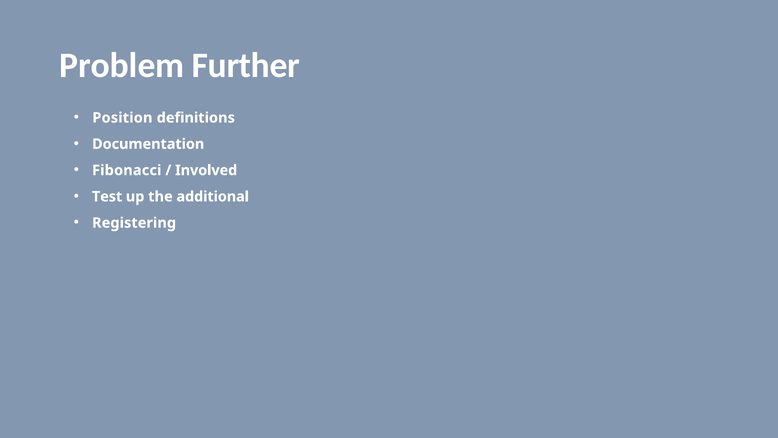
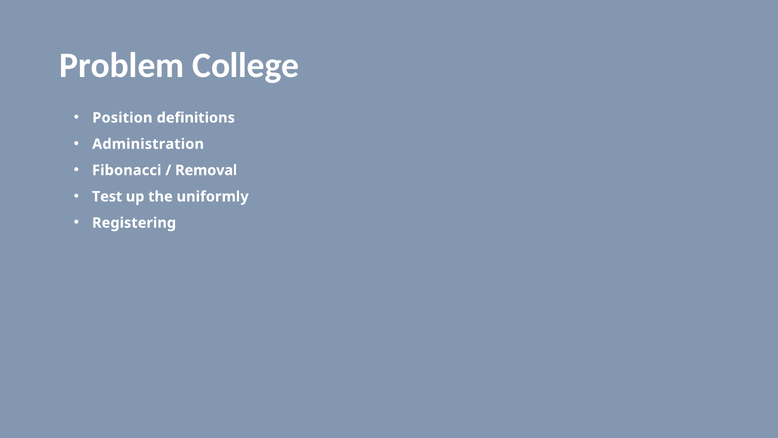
Further: Further -> College (246, 65)
Documentation: Documentation -> Administration (148, 144)
Involved: Involved -> Removal (206, 170)
additional: additional -> uniformly (213, 196)
